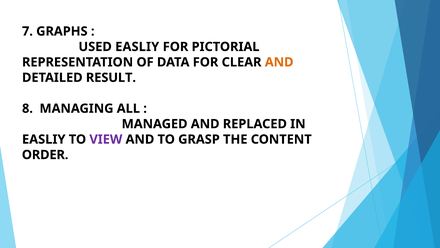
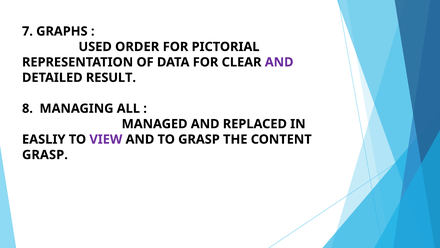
USED EASLIY: EASLIY -> ORDER (137, 47)
AND colour: orange -> purple (279, 62)
ORDER: ORDER -> GRASP (45, 155)
